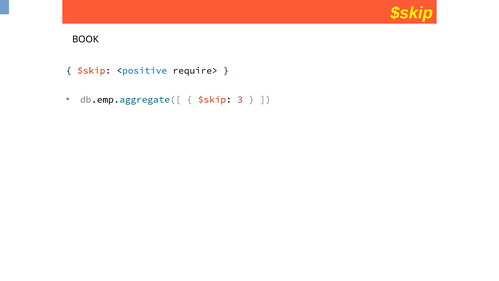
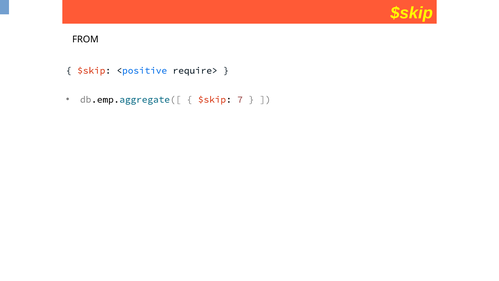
BOOK: BOOK -> FROM (85, 39)
3: 3 -> 7 (240, 99)
